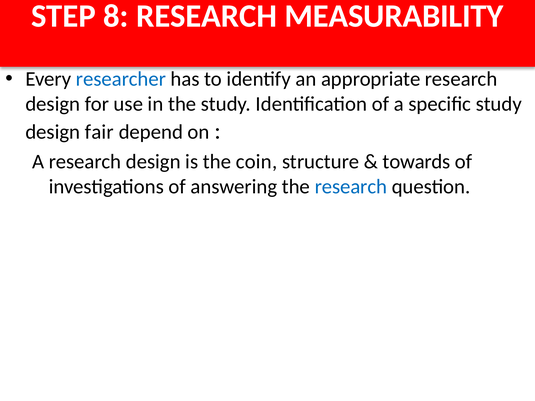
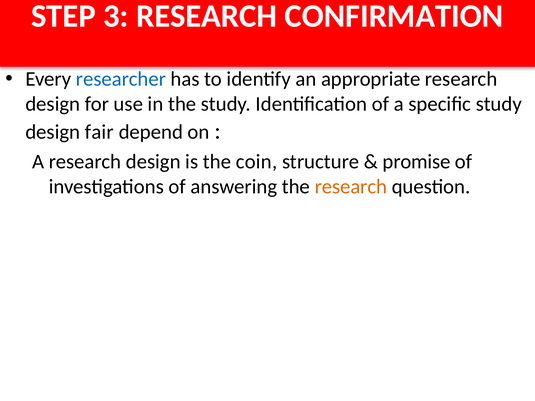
8: 8 -> 3 (116, 16)
MEASURABILITY: MEASURABILITY -> CONFIRMATION (394, 16)
towards: towards -> promise (417, 162)
research colour: blue -> orange (351, 187)
